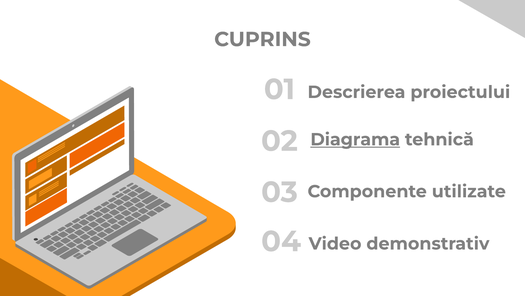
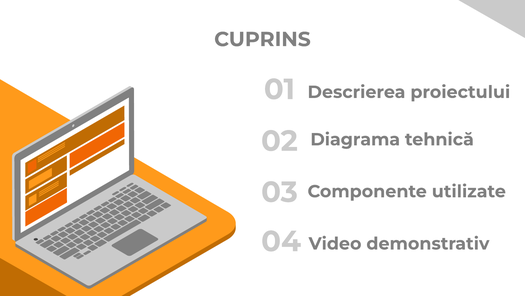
Diagrama underline: present -> none (355, 139)
